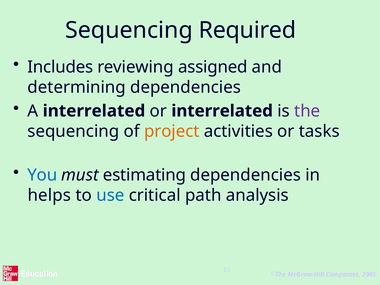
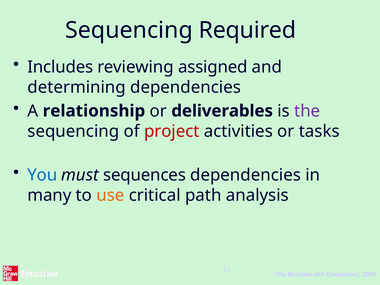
A interrelated: interrelated -> relationship (94, 111)
or interrelated: interrelated -> deliverables (222, 111)
project colour: orange -> red (172, 131)
estimating: estimating -> sequences (145, 175)
helps: helps -> many (49, 195)
use colour: blue -> orange (110, 195)
